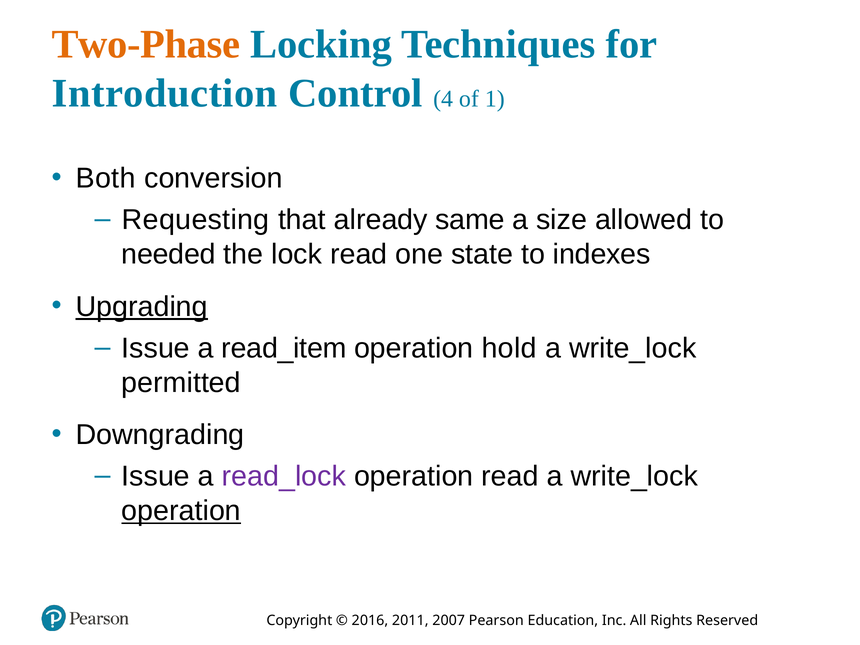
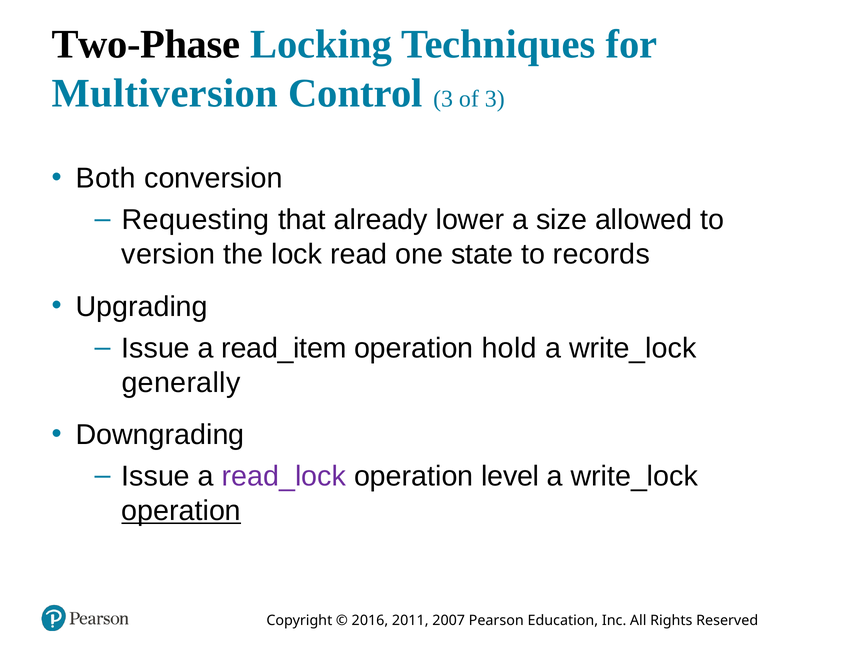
Two-Phase colour: orange -> black (146, 45)
Introduction: Introduction -> Multiversion (165, 93)
Control 4: 4 -> 3 (443, 99)
of 1: 1 -> 3 (495, 99)
same: same -> lower (470, 220)
needed: needed -> version (168, 254)
indexes: indexes -> records (601, 254)
Upgrading underline: present -> none (142, 307)
permitted: permitted -> generally (181, 383)
operation read: read -> level (510, 476)
